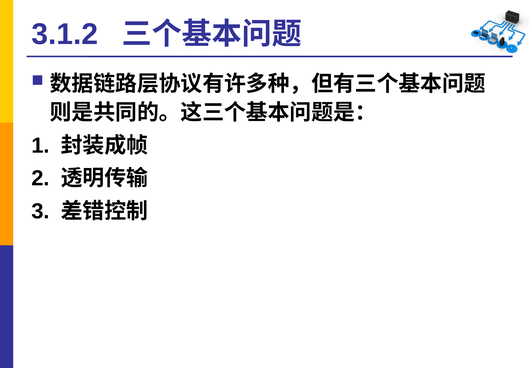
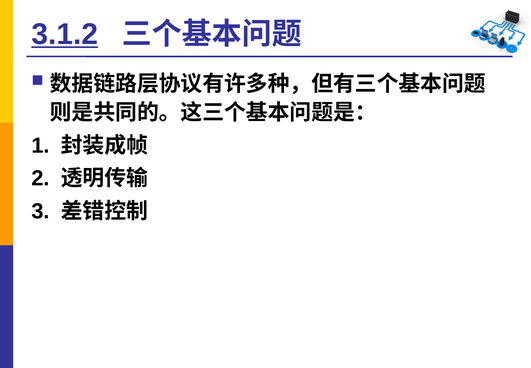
3.1.2 underline: none -> present (65, 34)
